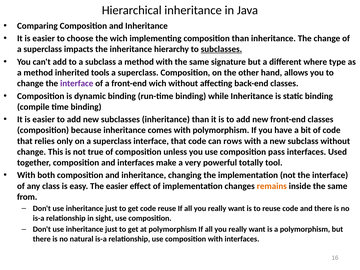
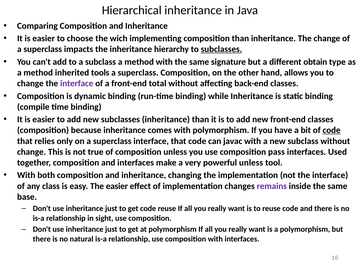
where: where -> obtain (315, 62)
front-end wich: wich -> total (158, 83)
code underline: none -> present (332, 130)
rows: rows -> javac (233, 141)
powerful totally: totally -> unless (251, 163)
remains colour: orange -> purple (272, 186)
from: from -> base (27, 197)
